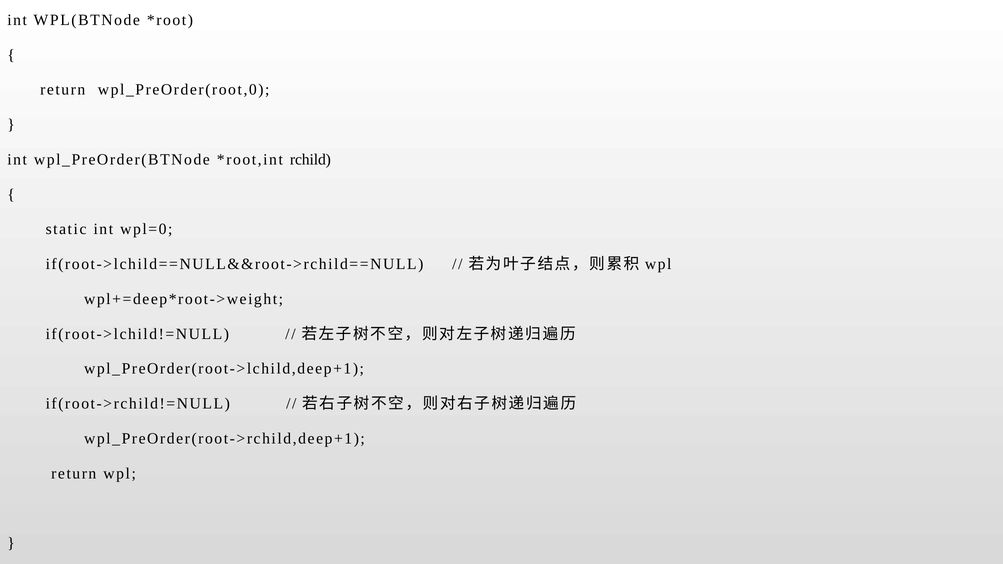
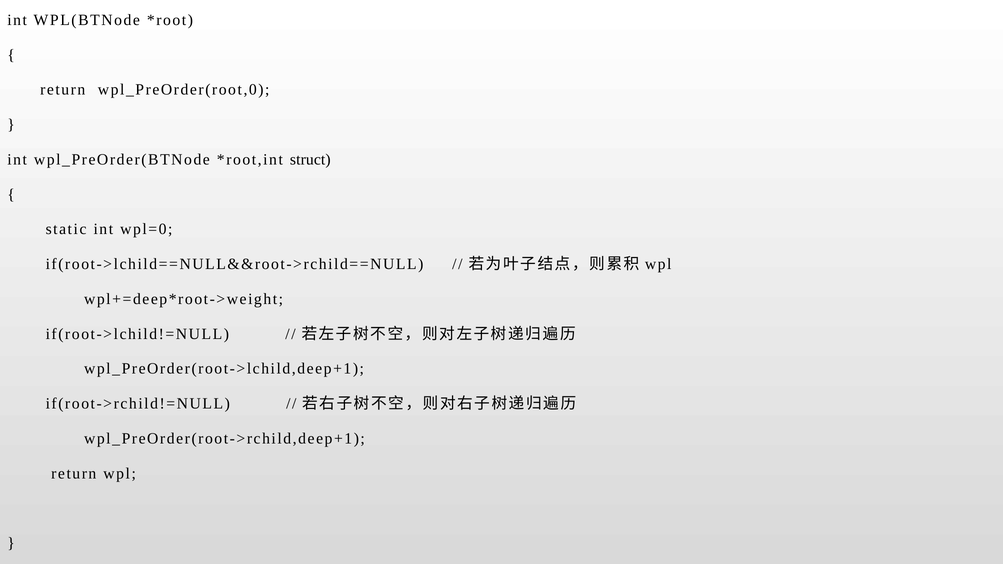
rchild: rchild -> struct (310, 160)
